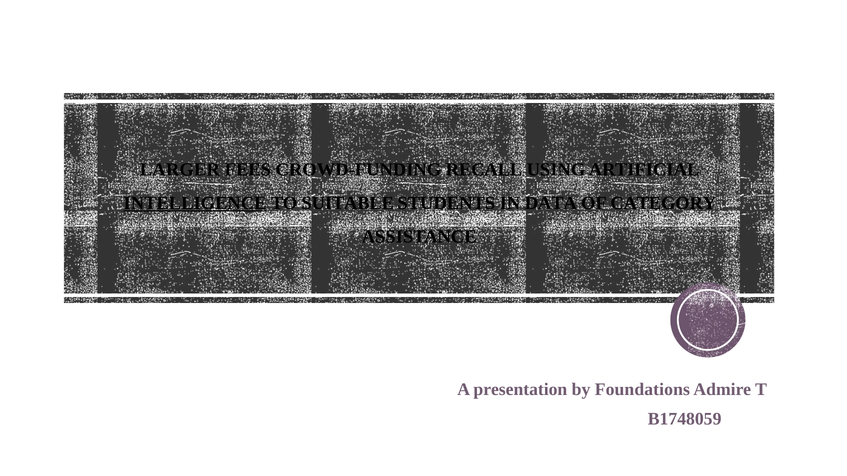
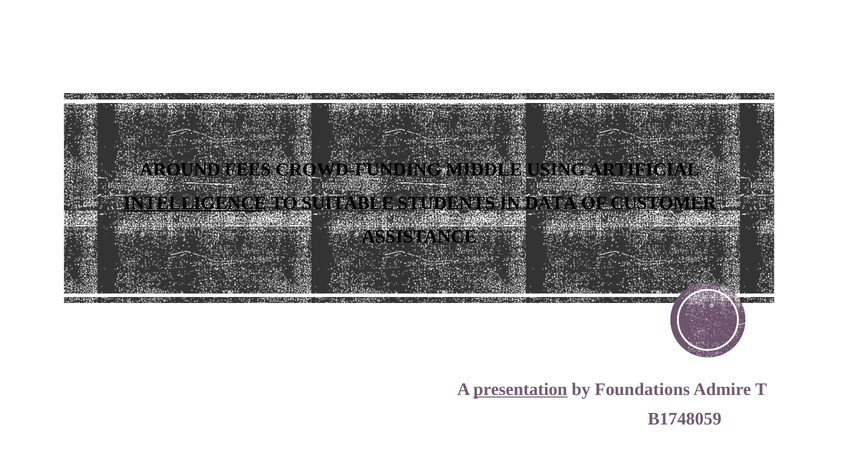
LARGER: LARGER -> AROUND (180, 170)
RECALL: RECALL -> MIDDLE (484, 170)
CATEGORY: CATEGORY -> CUSTOMER (663, 203)
presentation underline: none -> present (520, 390)
